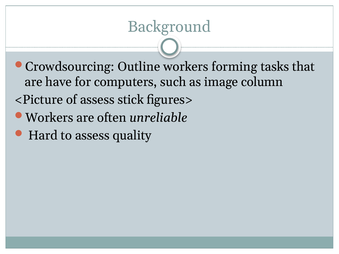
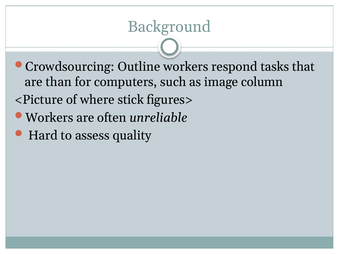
forming: forming -> respond (234, 67)
have: have -> than (59, 82)
of assess: assess -> where (97, 100)
